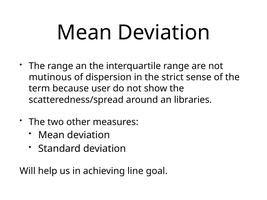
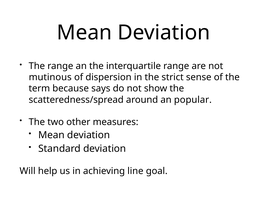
user: user -> says (101, 89)
libraries: libraries -> popular (193, 100)
